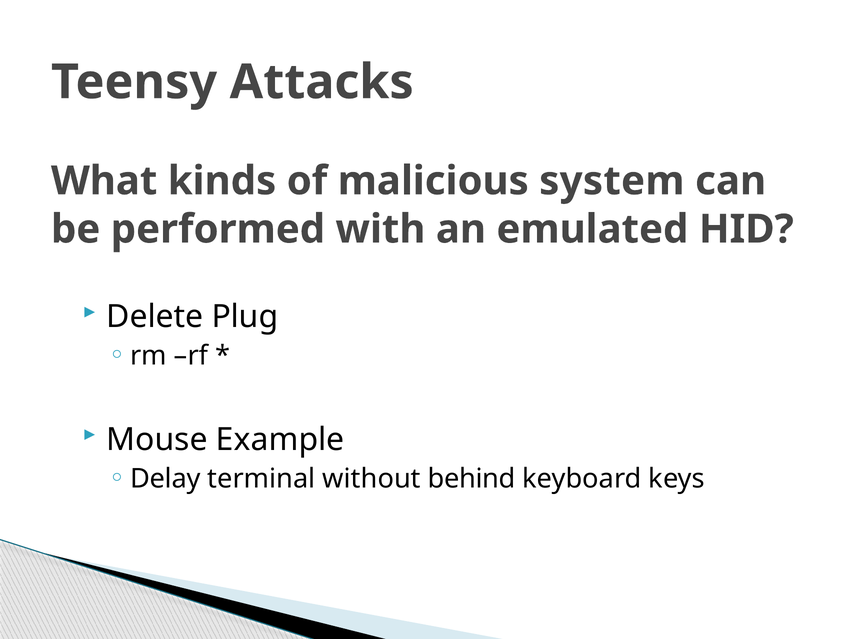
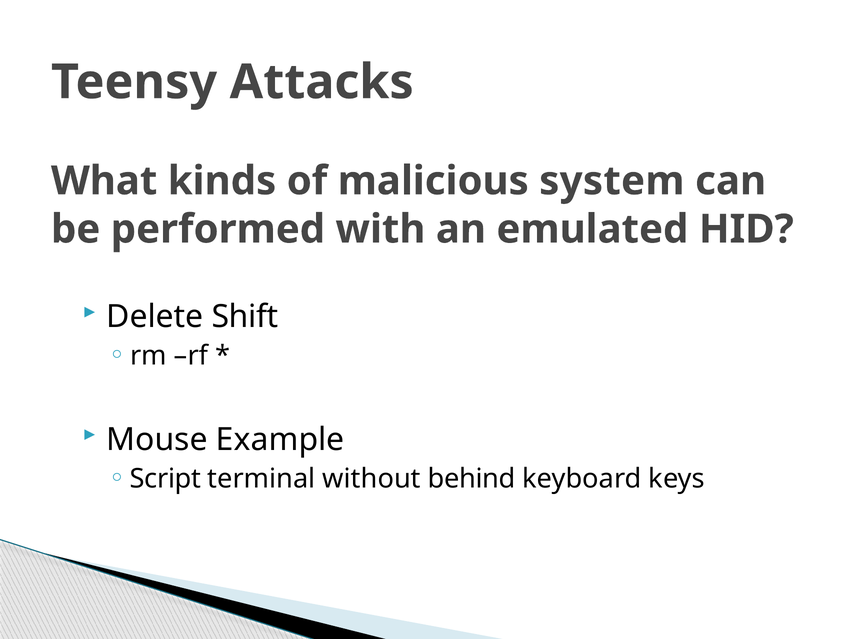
Plug: Plug -> Shift (245, 317)
Delay: Delay -> Script (165, 479)
